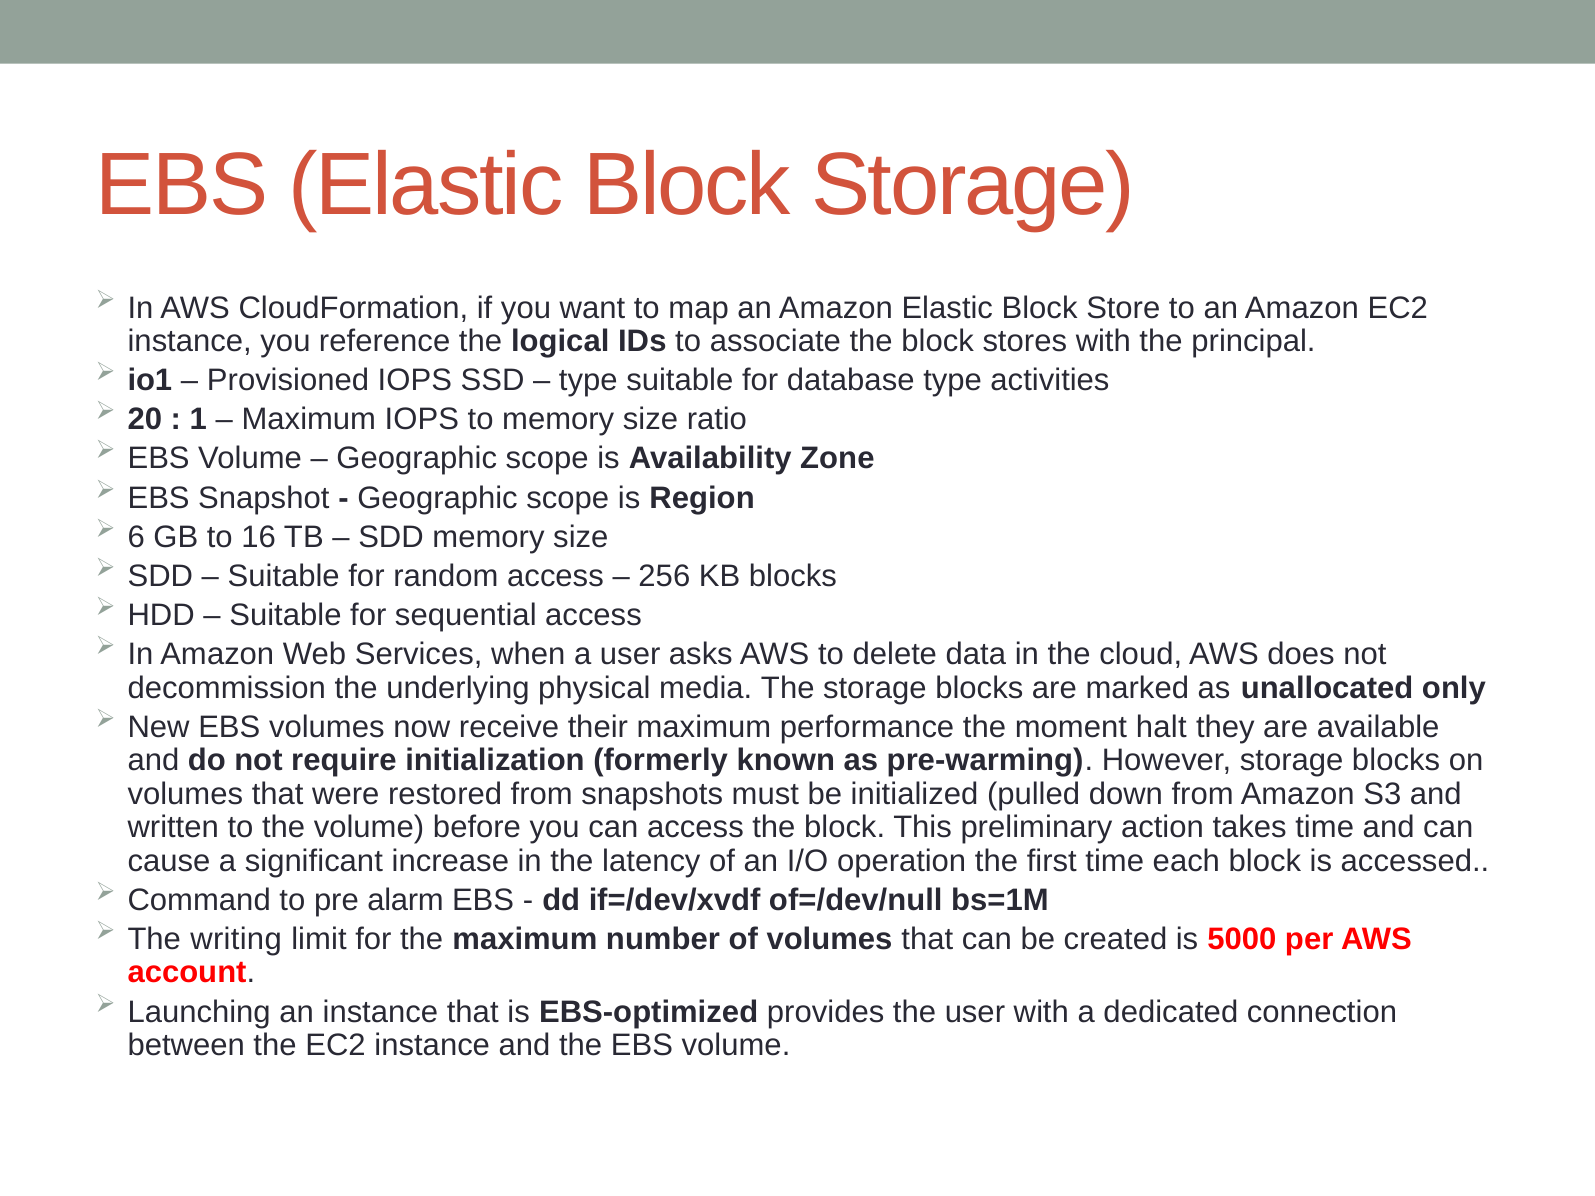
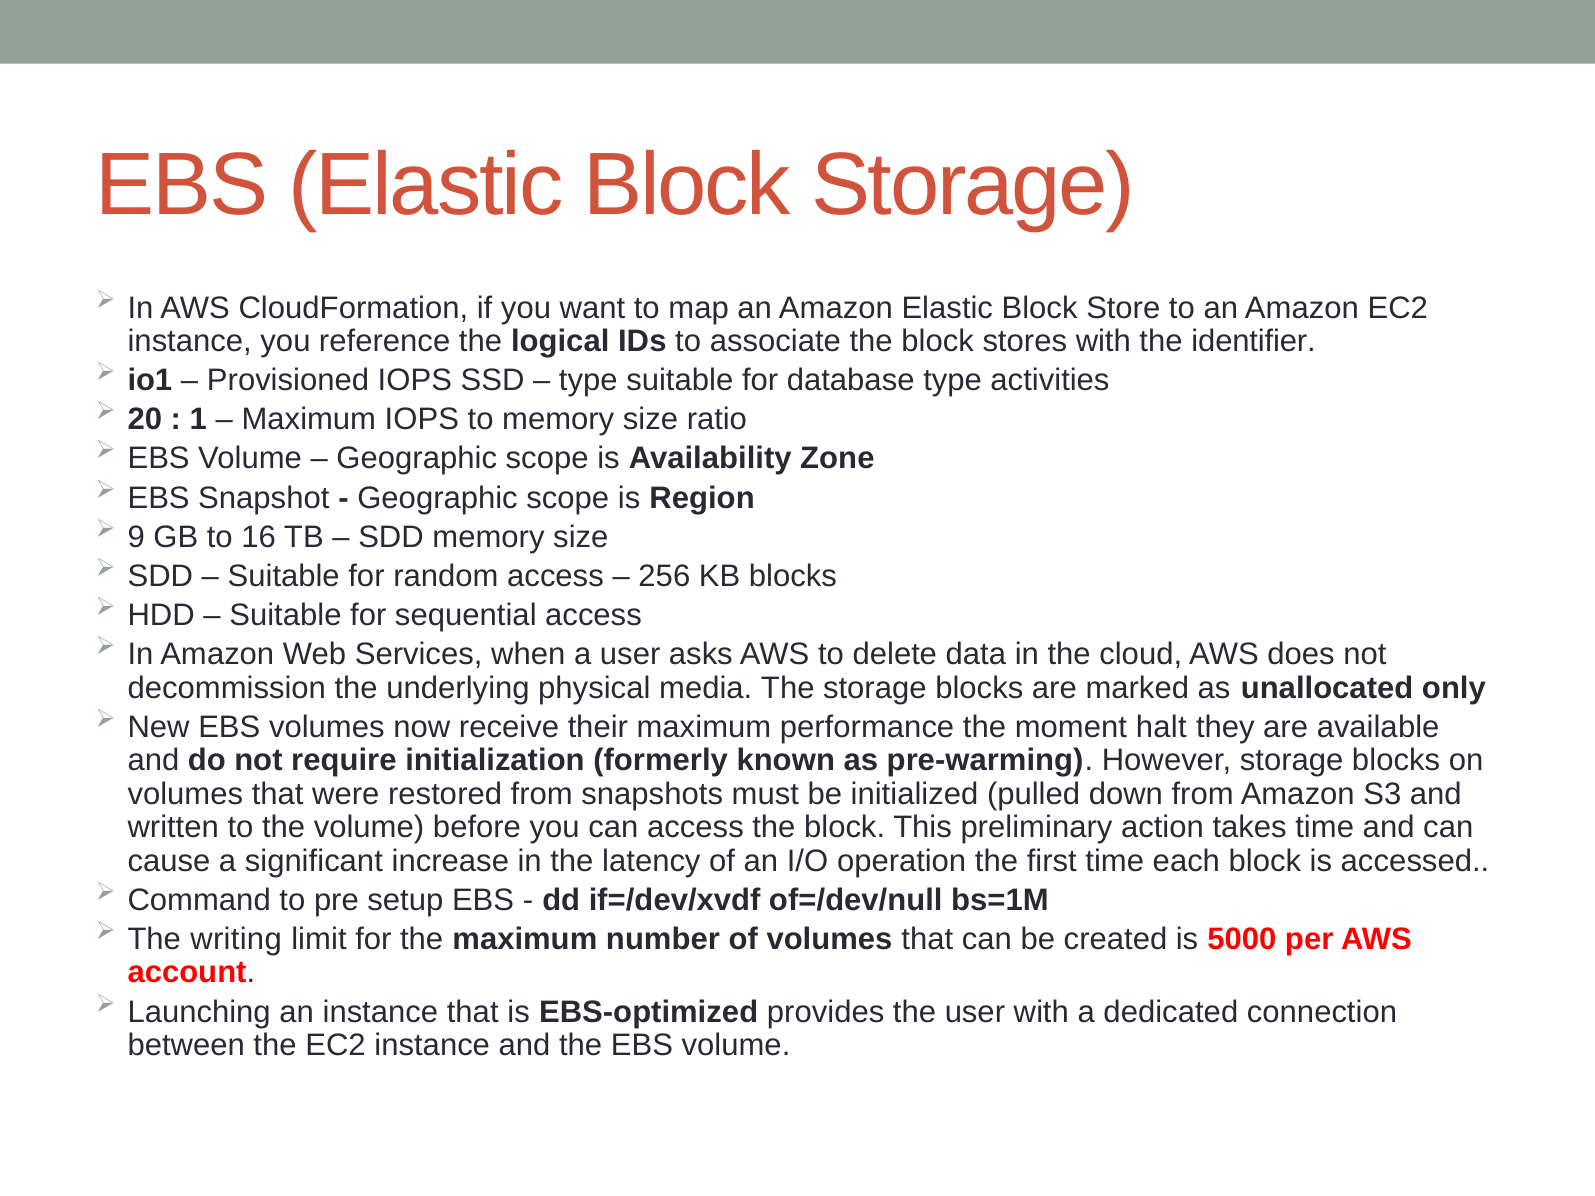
principal: principal -> identifier (1254, 341)
6: 6 -> 9 (136, 537)
alarm: alarm -> setup (405, 900)
